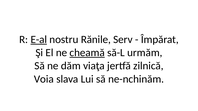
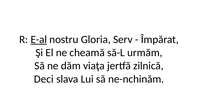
Rănile: Rănile -> Gloria (96, 40)
cheamă underline: present -> none (87, 53)
Voia: Voia -> Deci (44, 79)
